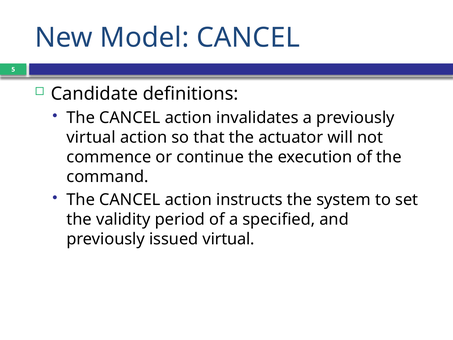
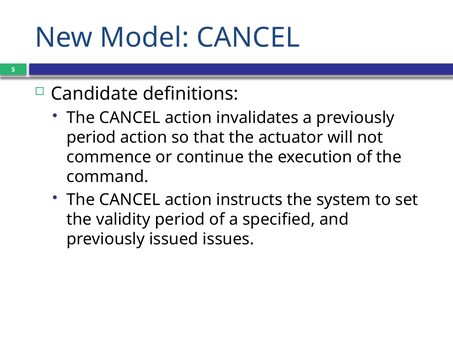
virtual: virtual -> period (91, 137)
issued virtual: virtual -> issues (228, 239)
